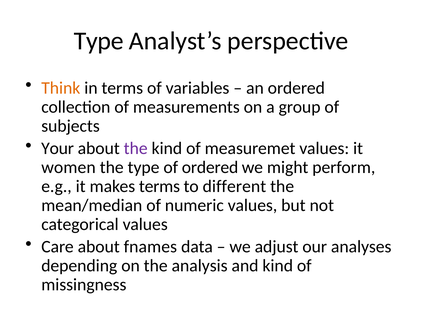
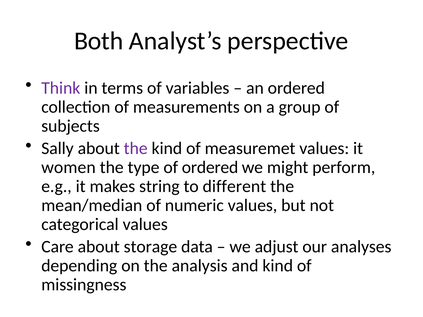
Type: Type -> Both (99, 41)
Think colour: orange -> purple (61, 88)
Your: Your -> Sally (57, 148)
makes terms: terms -> string (159, 187)
fnames: fnames -> storage (150, 247)
